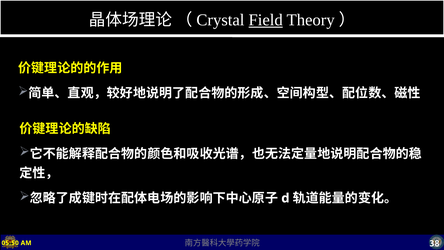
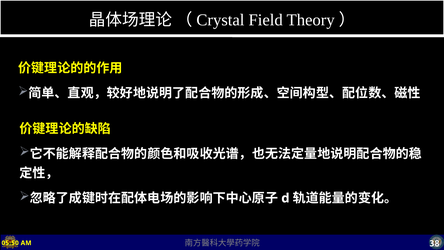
Field underline: present -> none (266, 20)
